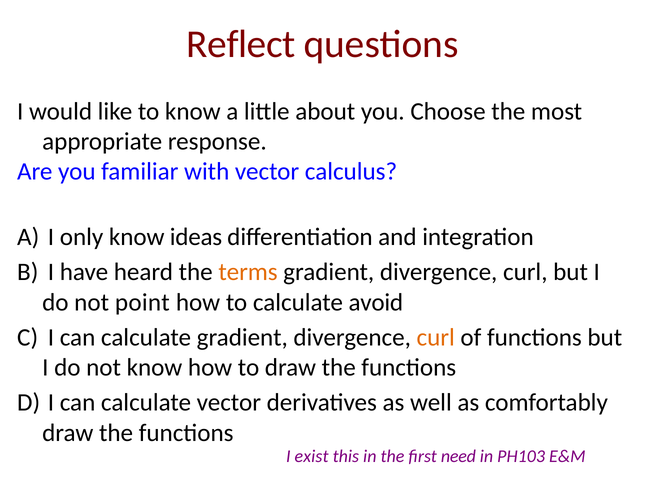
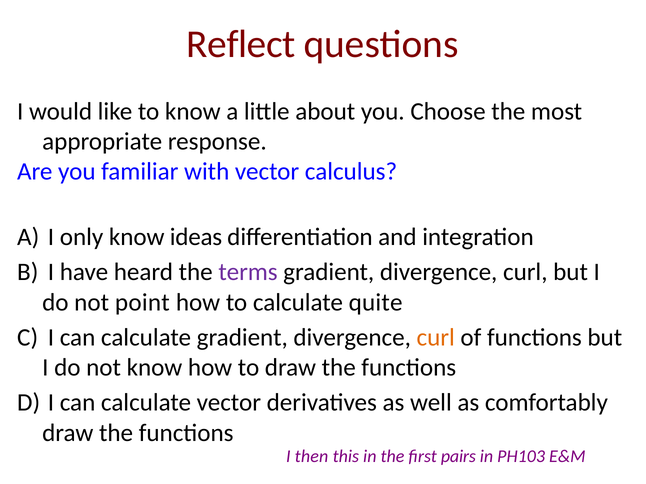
terms colour: orange -> purple (248, 272)
avoid: avoid -> quite (376, 303)
exist: exist -> then (312, 457)
need: need -> pairs (458, 457)
